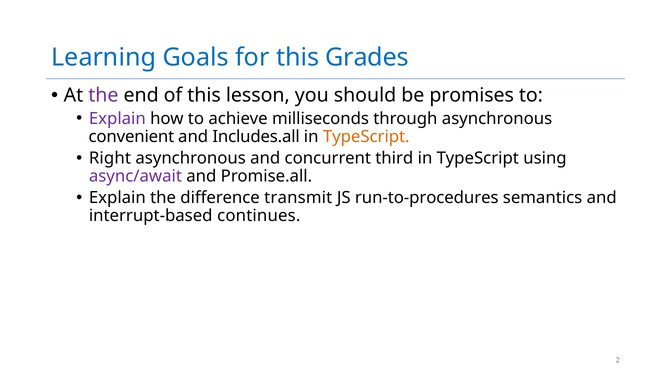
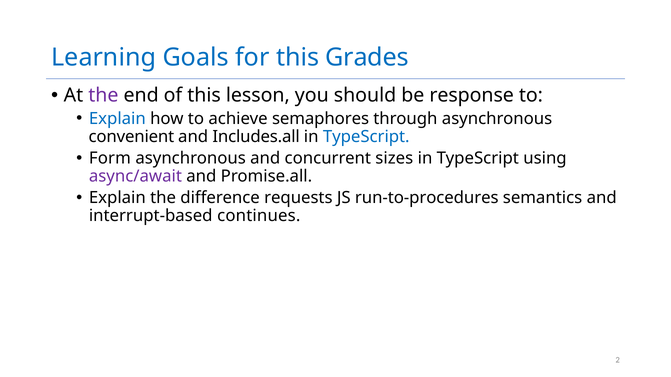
promises: promises -> response (472, 96)
Explain colour: purple -> blue (117, 119)
milliseconds: milliseconds -> semaphores (321, 119)
TypeScript colour: orange -> blue (366, 137)
Right: Right -> Form (110, 158)
third: third -> sizes (394, 158)
transmit: transmit -> requests (298, 198)
